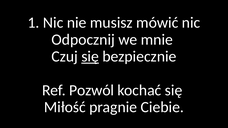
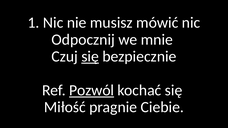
Pozwól underline: none -> present (92, 90)
